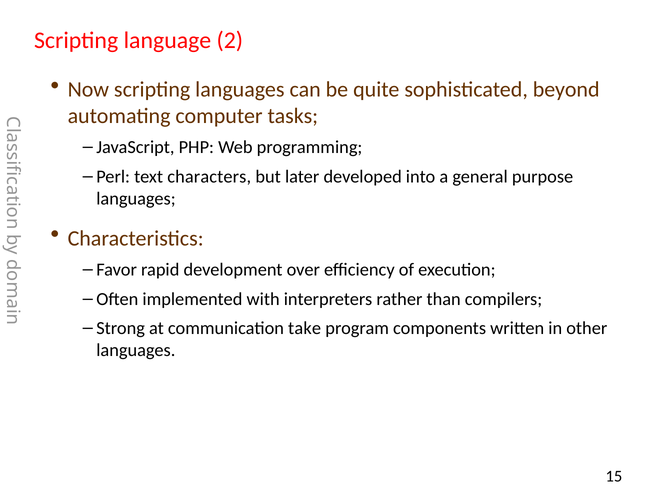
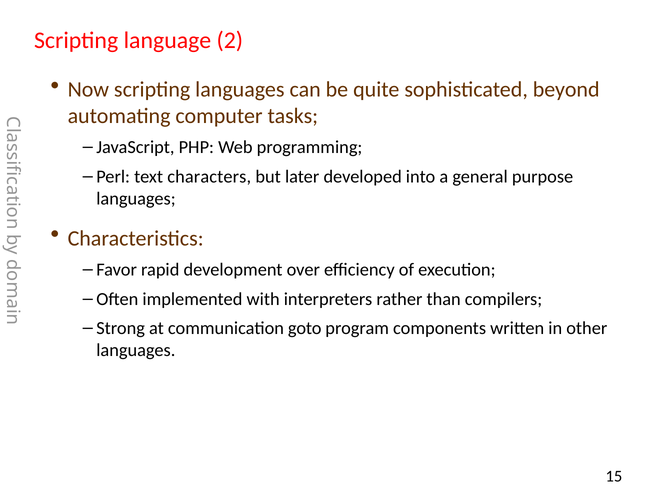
take: take -> goto (305, 328)
